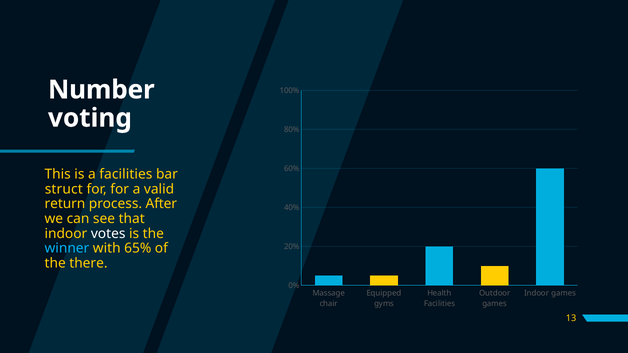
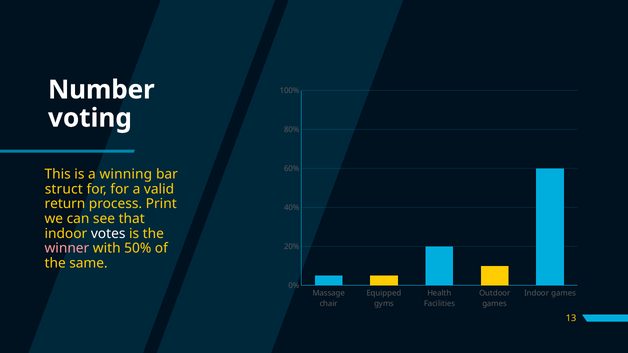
a facilities: facilities -> winning (126, 174)
After: After -> Print (161, 204)
winner colour: light blue -> pink (67, 249)
65%: 65% -> 50% (138, 249)
there: there -> same (88, 263)
